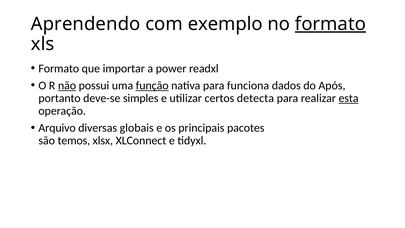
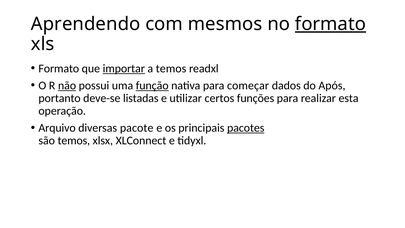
exemplo: exemplo -> mesmos (225, 24)
importar underline: none -> present (124, 68)
a power: power -> temos (171, 68)
funciona: funciona -> começar (248, 85)
simples: simples -> listadas (141, 98)
detecta: detecta -> funções (256, 98)
esta underline: present -> none (349, 98)
globais: globais -> pacote (137, 128)
pacotes underline: none -> present (246, 128)
